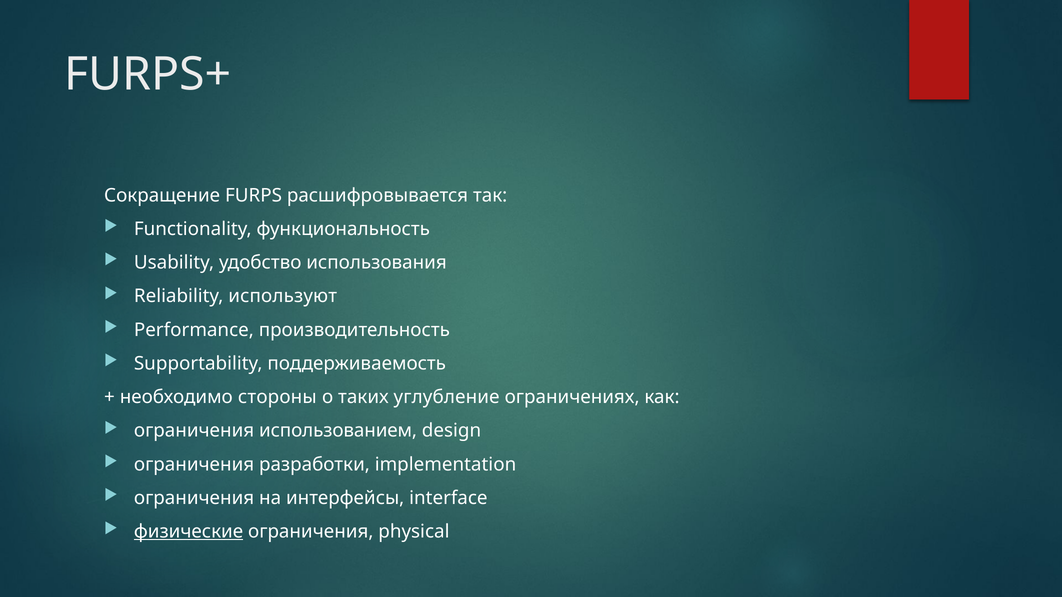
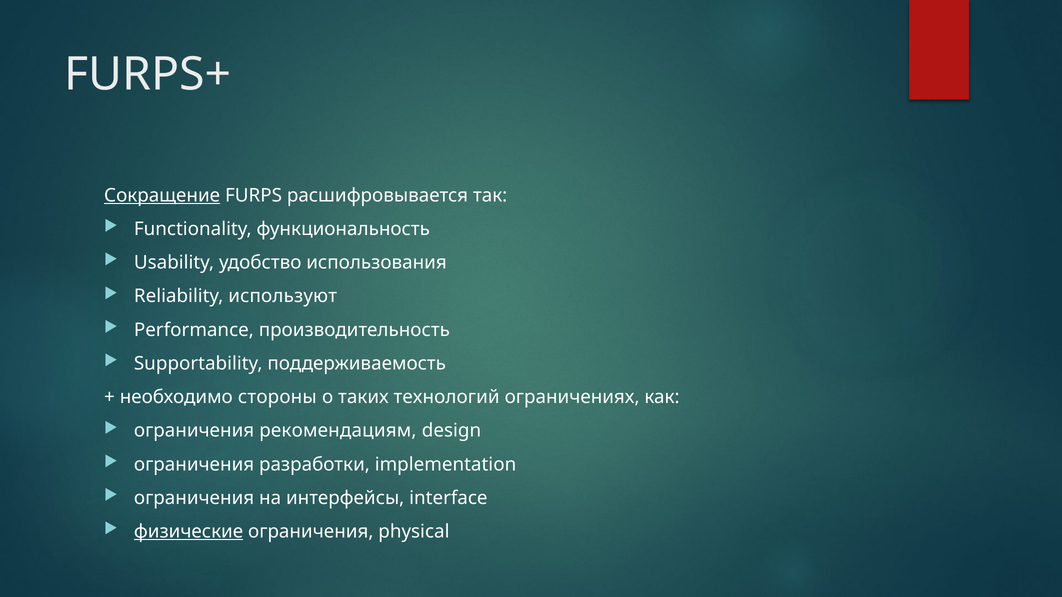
Сокращение underline: none -> present (162, 195)
углубление: углубление -> технологий (447, 397)
использованием: использованием -> рекомендациям (338, 431)
